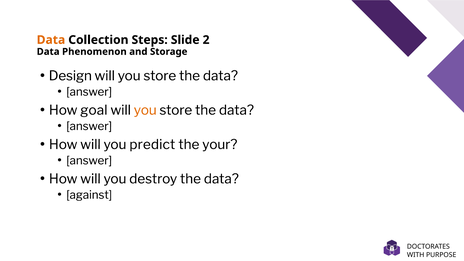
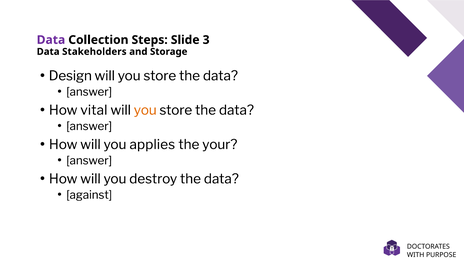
Data colour: orange -> purple (51, 40)
2: 2 -> 3 (206, 40)
Phenomenon: Phenomenon -> Stakeholders (94, 52)
goal: goal -> vital (94, 110)
predict: predict -> applies (152, 145)
